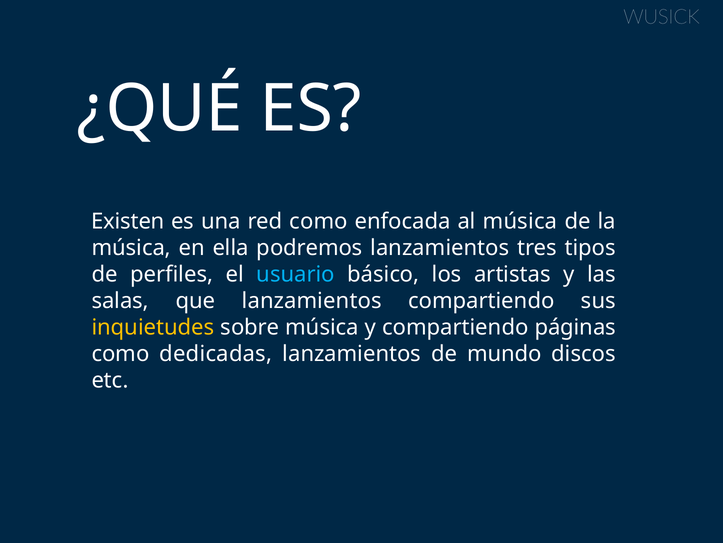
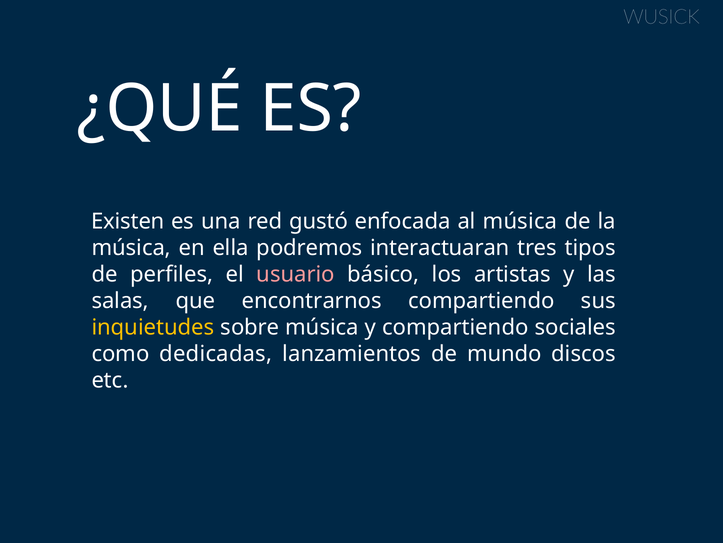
red como: como -> gustó (319, 221)
podremos lanzamientos: lanzamientos -> interactuaran (440, 248)
usuario colour: light blue -> pink (296, 274)
que lanzamientos: lanzamientos -> encontrarnos (312, 301)
páginas: páginas -> sociales (575, 327)
